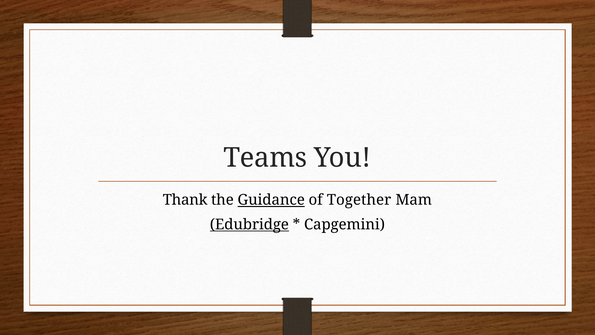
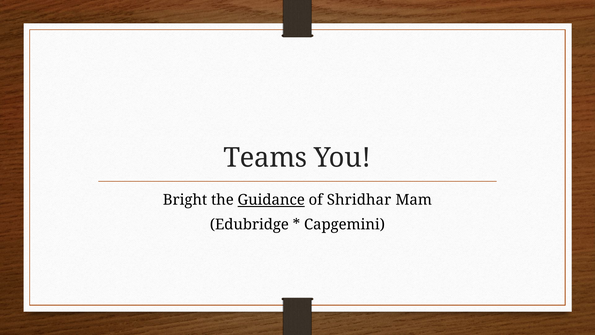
Thank: Thank -> Bright (185, 200)
Together: Together -> Shridhar (359, 200)
Edubridge underline: present -> none (249, 224)
